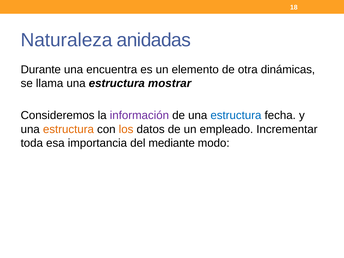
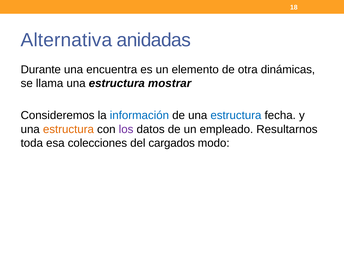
Naturaleza: Naturaleza -> Alternativa (66, 40)
información colour: purple -> blue (139, 115)
los colour: orange -> purple (126, 129)
Incrementar: Incrementar -> Resultarnos (287, 129)
importancia: importancia -> colecciones (97, 143)
mediante: mediante -> cargados (172, 143)
